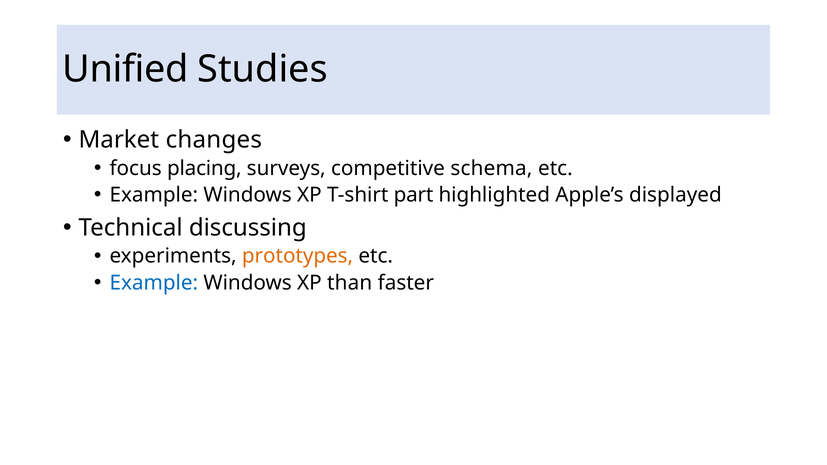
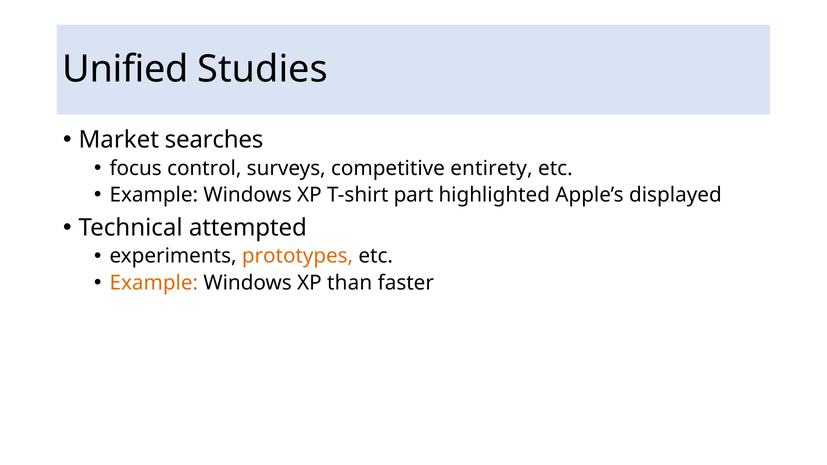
changes: changes -> searches (214, 140)
placing: placing -> control (204, 168)
schema: schema -> entirety (491, 168)
discussing: discussing -> attempted (248, 228)
Example colour: blue -> orange (154, 283)
